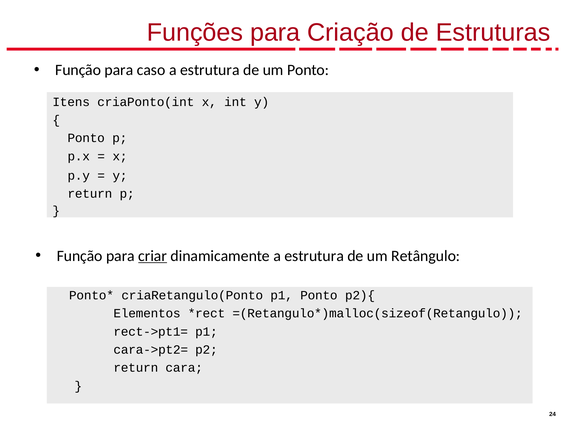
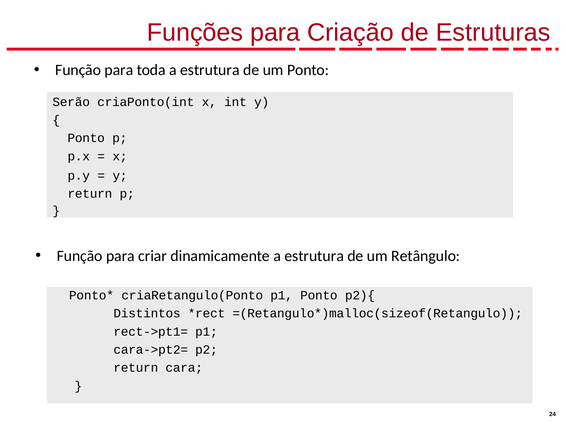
caso: caso -> toda (151, 70)
Itens: Itens -> Serão (71, 102)
criar underline: present -> none (153, 256)
Elementos: Elementos -> Distintos (147, 313)
